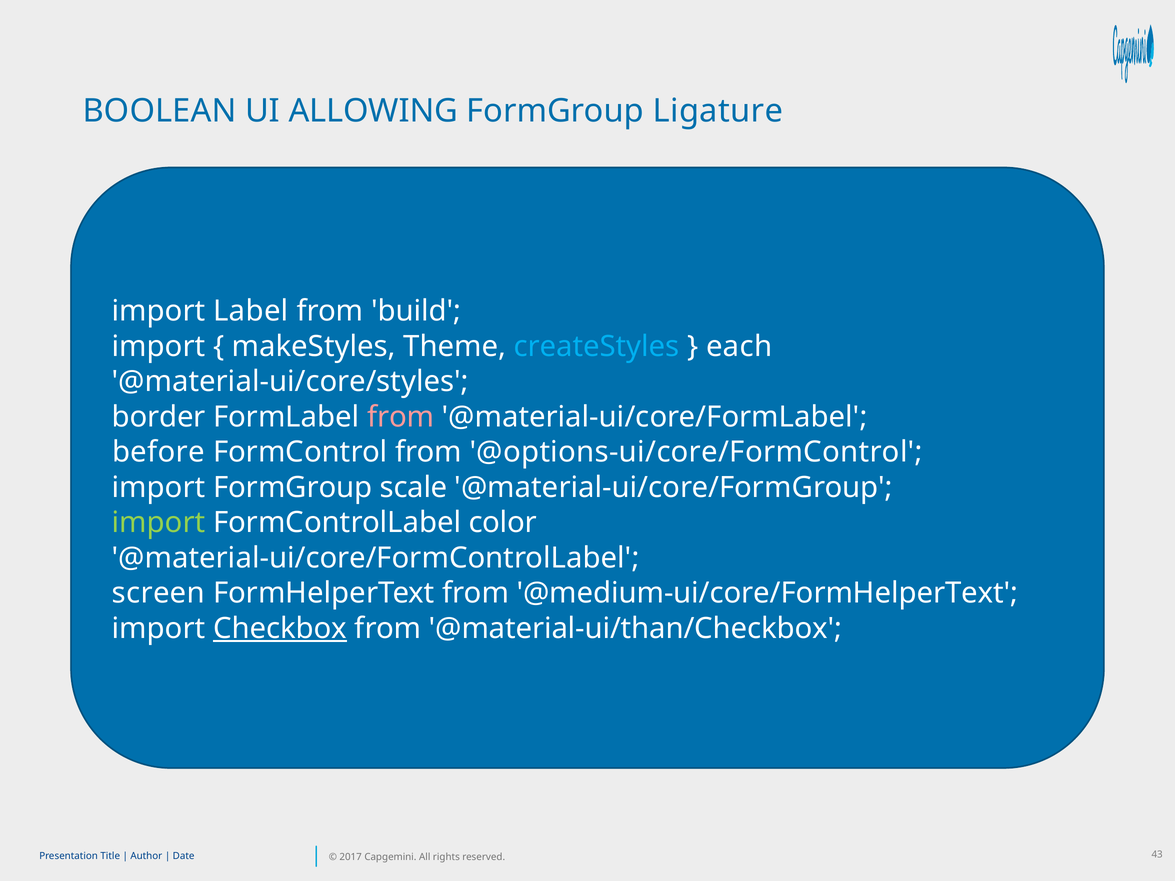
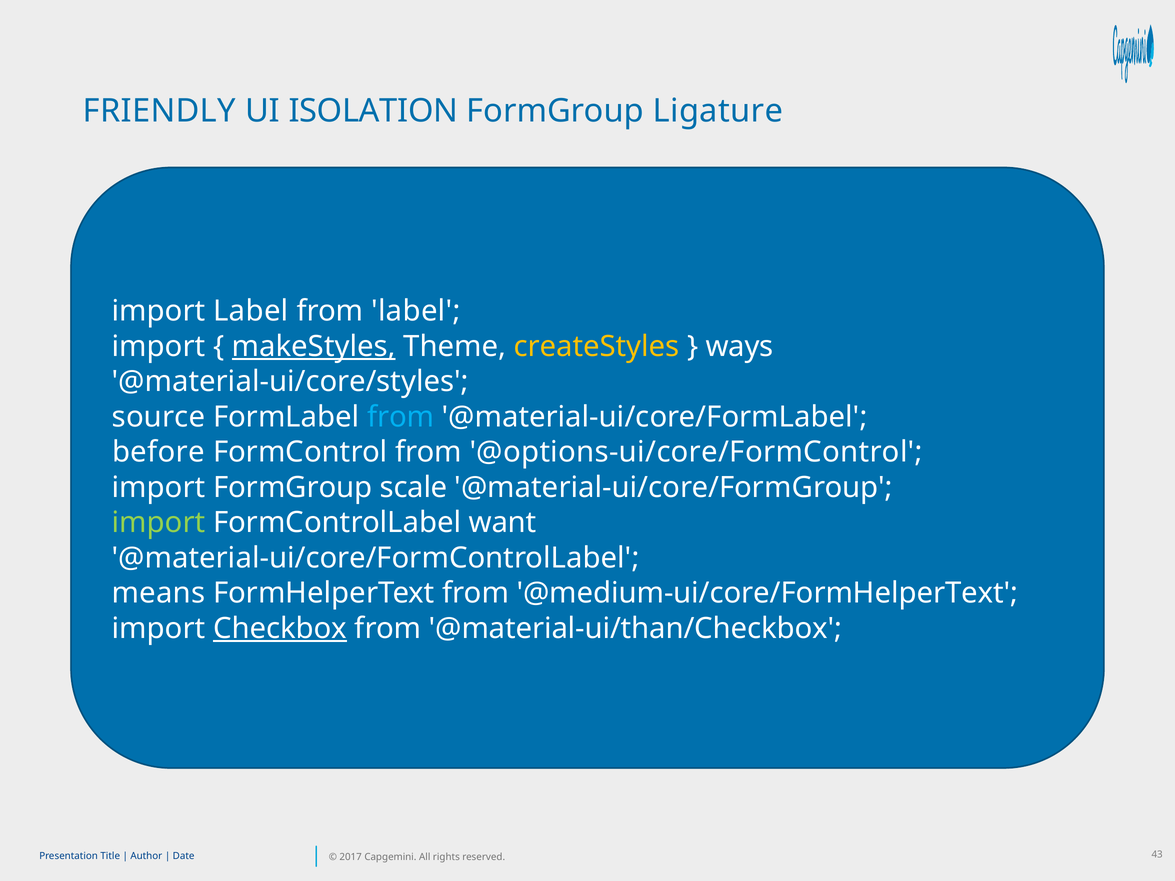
BOOLEAN: BOOLEAN -> FRIENDLY (159, 111)
ALLOWING: ALLOWING -> ISOLATION (373, 111)
from build: build -> label (416, 311)
makeStyles underline: none -> present (314, 347)
createStyles colour: light blue -> yellow (597, 347)
each: each -> ways (739, 347)
border: border -> source (159, 417)
from colour: pink -> light blue (401, 417)
color: color -> want (503, 523)
screen: screen -> means (158, 593)
